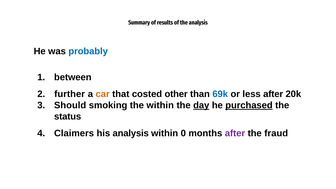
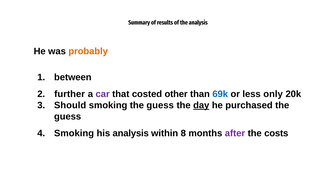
probably colour: blue -> orange (88, 51)
car colour: orange -> purple (103, 94)
less after: after -> only (273, 94)
smoking the within: within -> guess (160, 105)
purchased underline: present -> none (249, 105)
status: status -> guess (68, 117)
Claimers: Claimers -> Smoking (74, 133)
0: 0 -> 8 (183, 133)
fraud: fraud -> costs (276, 133)
